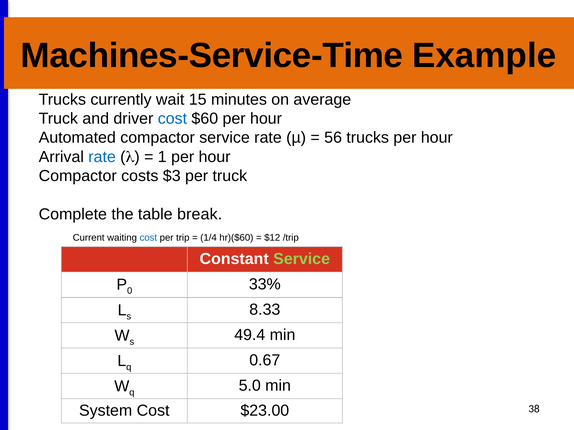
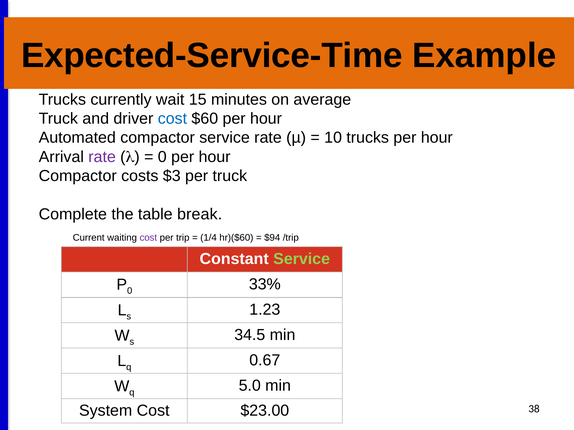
Machines-Service-Time: Machines-Service-Time -> Expected-Service-Time (212, 56)
56: 56 -> 10 (333, 138)
rate colour: blue -> purple (102, 157)
1: 1 -> 0 (162, 157)
cost colour: blue -> purple (148, 238)
$12: $12 -> $94 (272, 238)
8.33: 8.33 -> 1.23 (265, 310)
49.4: 49.4 -> 34.5 (250, 335)
